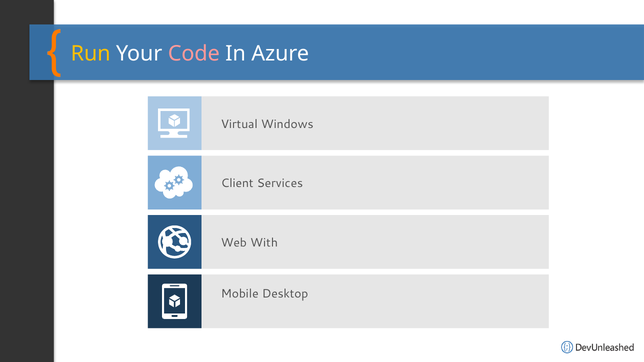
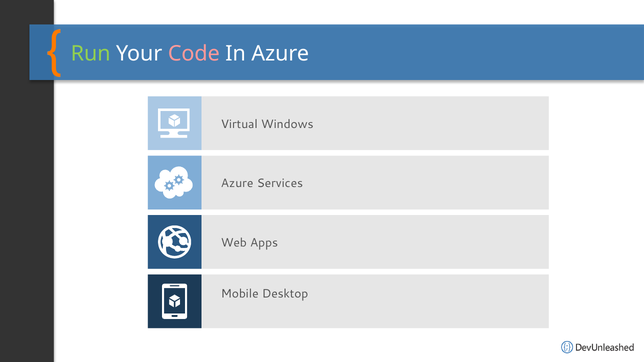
Run colour: yellow -> light green (91, 54)
Client: Client -> Azure (237, 184)
With: With -> Apps (264, 243)
